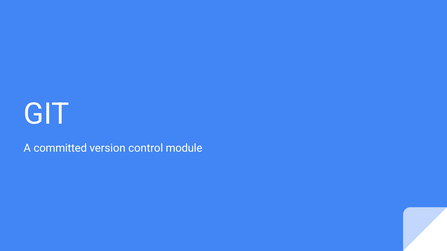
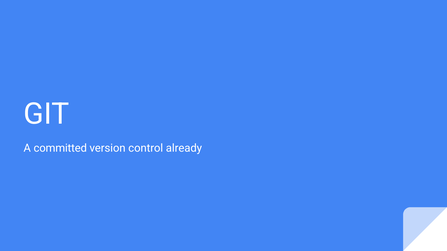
module: module -> already (184, 148)
